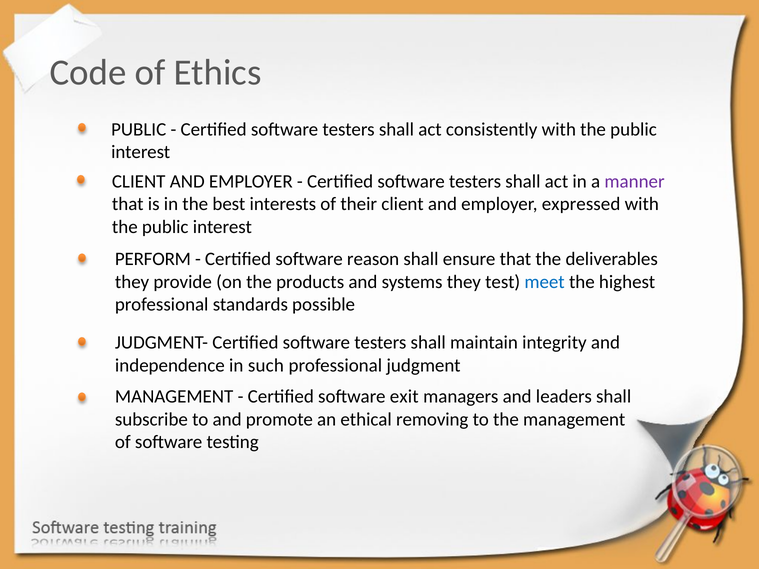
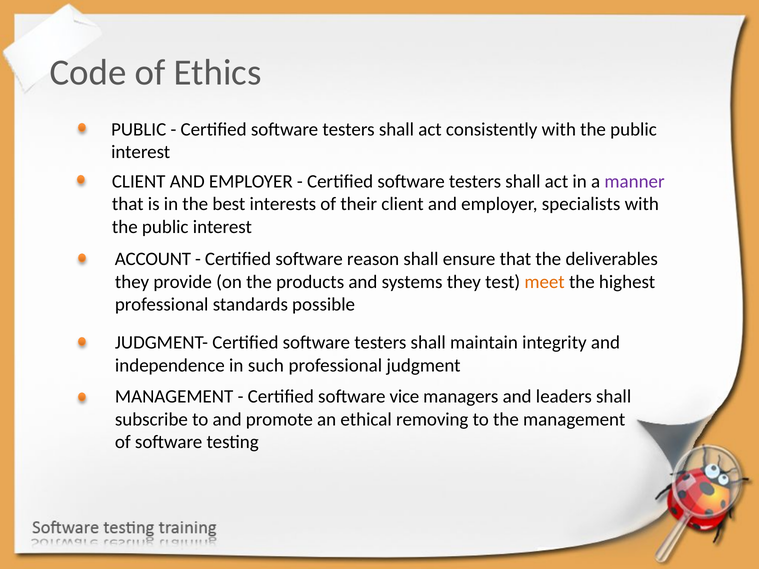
expressed: expressed -> specialists (581, 204)
PERFORM: PERFORM -> ACCOUNT (153, 259)
meet colour: blue -> orange (545, 282)
exit: exit -> vice (404, 397)
